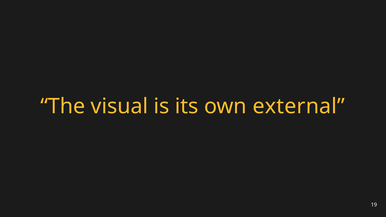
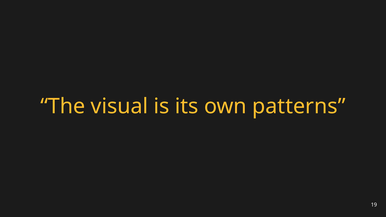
external: external -> patterns (299, 106)
